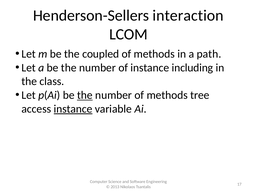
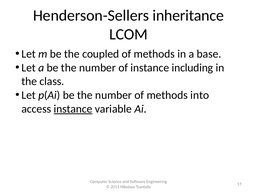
interaction: interaction -> inheritance (188, 15)
path: path -> base (209, 54)
the underline: present -> none (85, 95)
tree: tree -> into (200, 95)
